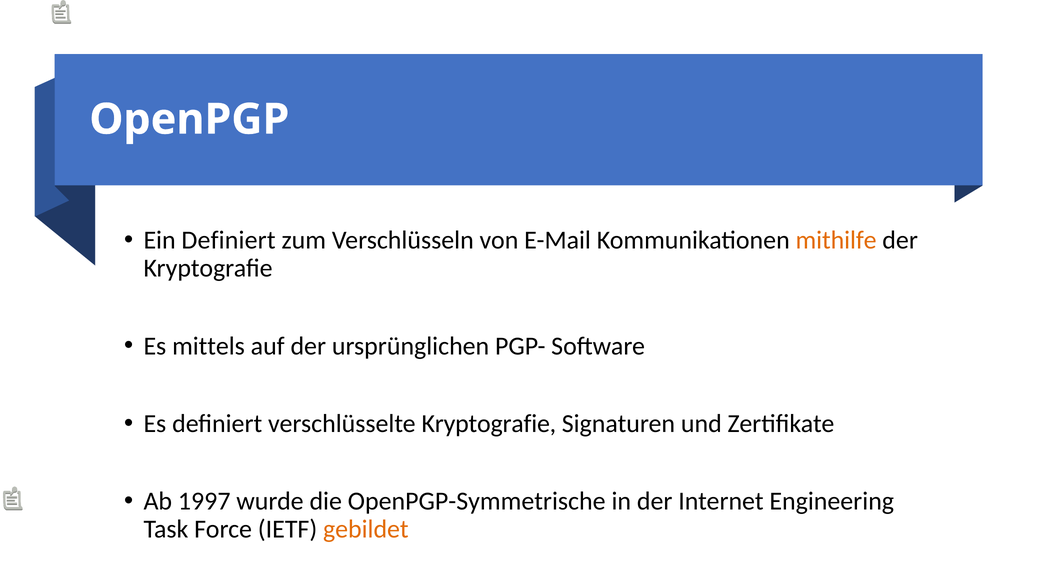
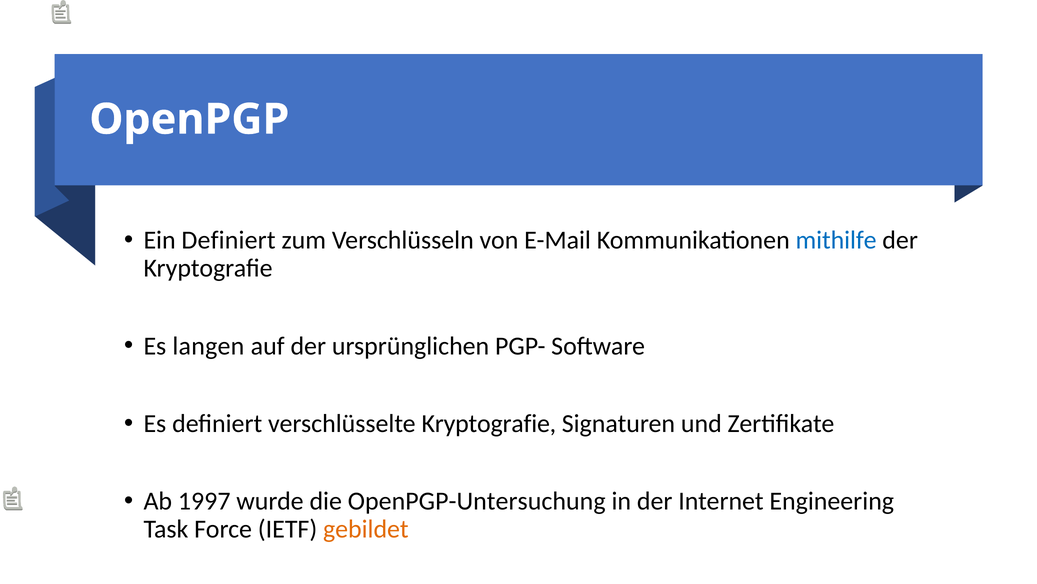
mithilfe colour: orange -> blue (836, 240)
mittels: mittels -> langen (208, 346)
OpenPGP-Symmetrische: OpenPGP-Symmetrische -> OpenPGP-Untersuchung (477, 501)
